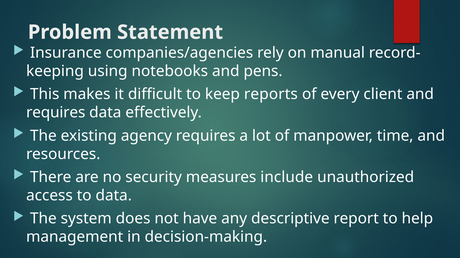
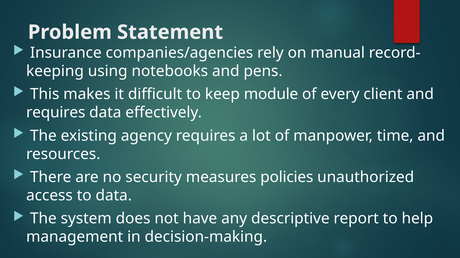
reports: reports -> module (271, 94)
include: include -> policies (287, 178)
